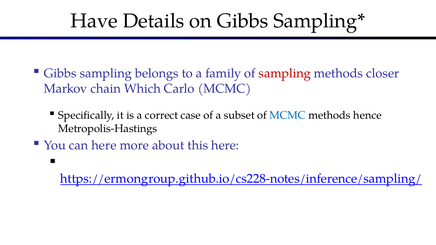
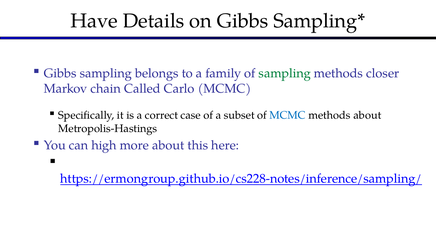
sampling colour: red -> green (285, 73)
Which: Which -> Called (142, 89)
methods hence: hence -> about (367, 115)
can here: here -> high (104, 146)
